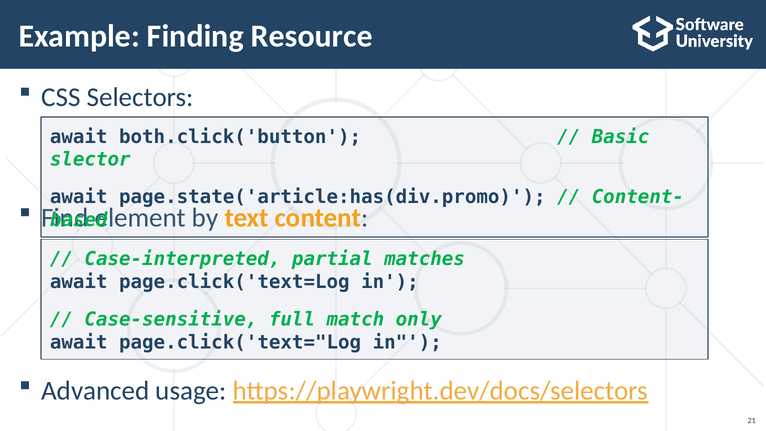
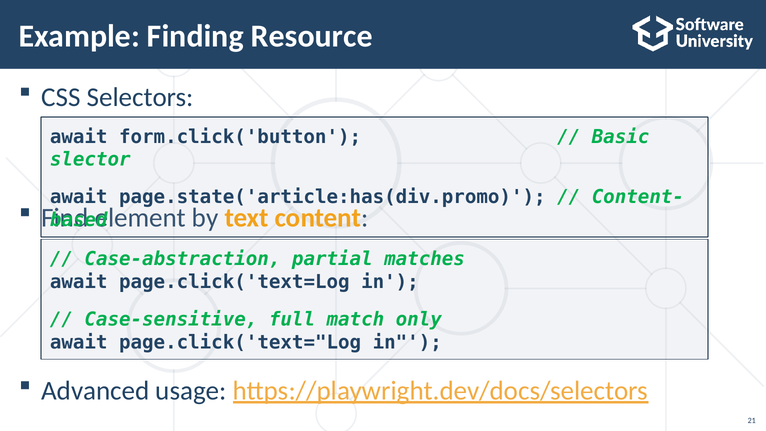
both.click('button: both.click('button -> form.click('button (240, 137)
Case-interpreted: Case-interpreted -> Case-abstraction (182, 259)
